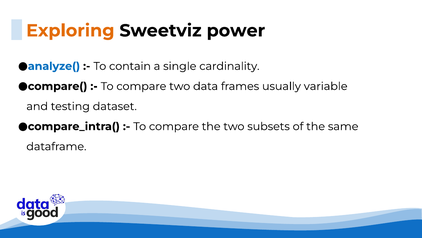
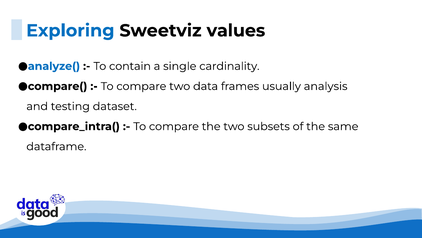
Exploring colour: orange -> blue (70, 31)
power: power -> values (236, 31)
variable: variable -> analysis (326, 86)
